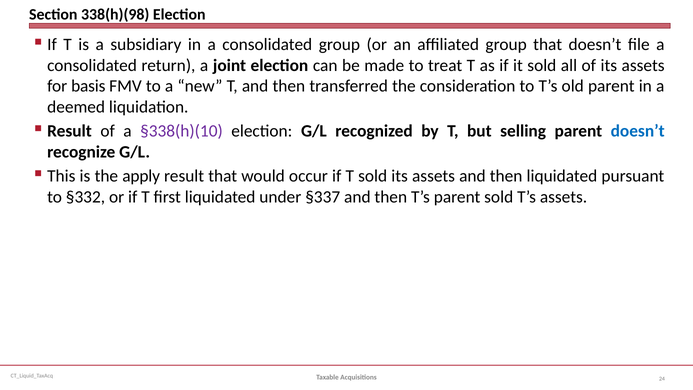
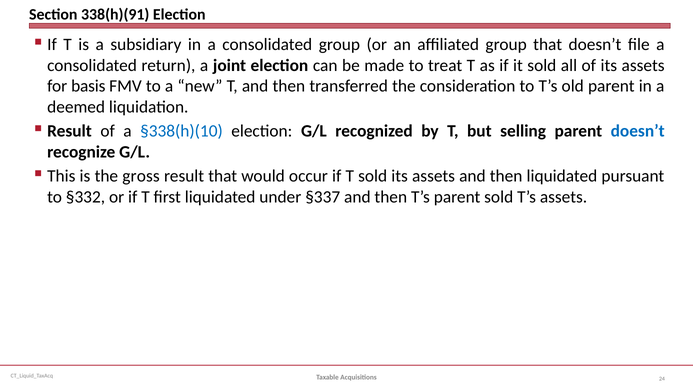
338(h)(98: 338(h)(98 -> 338(h)(91 (115, 15)
§338(h)(10 colour: purple -> blue (181, 131)
apply: apply -> gross (141, 176)
